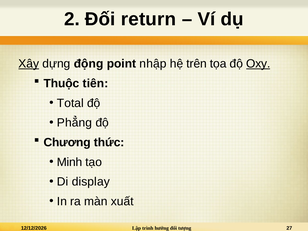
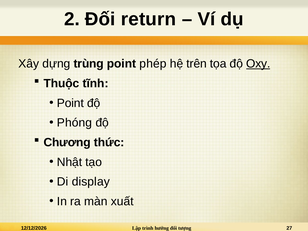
Xây underline: present -> none (29, 64)
động: động -> trùng (89, 64)
nhập: nhập -> phép (153, 64)
tiên: tiên -> tĩnh (96, 83)
Total: Total -> Point (70, 103)
Phẳng: Phẳng -> Phóng (75, 123)
Minh: Minh -> Nhật (70, 162)
